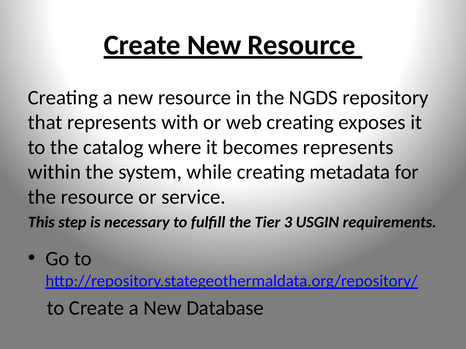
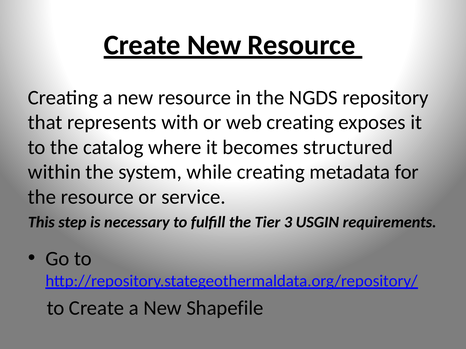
becomes represents: represents -> structured (348, 148)
Database: Database -> Shapefile (225, 309)
